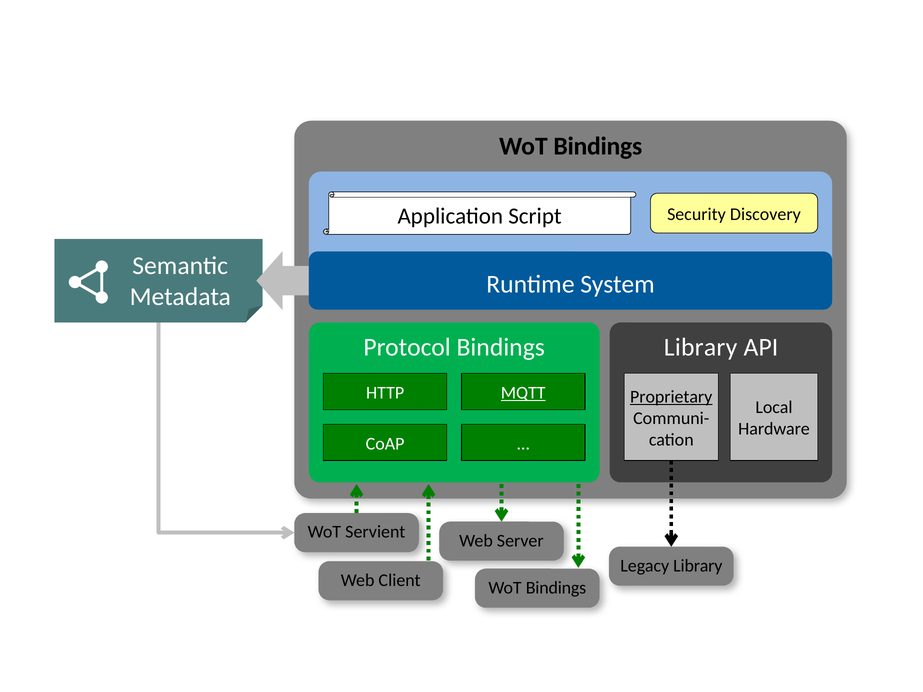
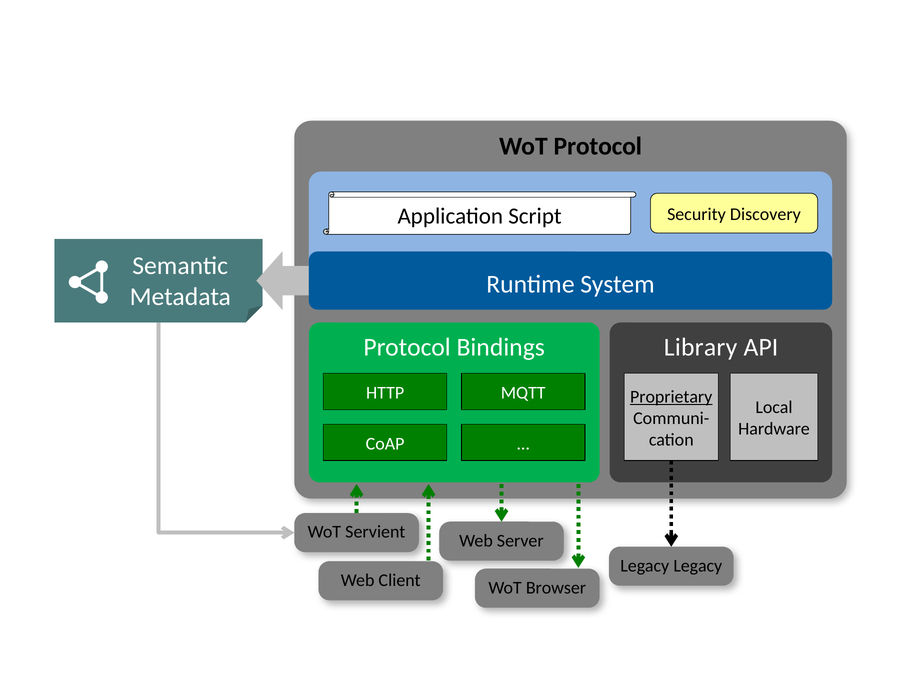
Bindings: Bindings -> Protocol (598, 147)
MQTT underline: present -> none (523, 393)
Legacy Library: Library -> Legacy (698, 566)
Bindings: Bindings -> Browser (556, 588)
